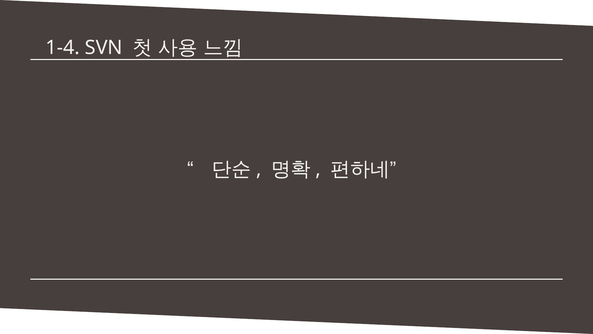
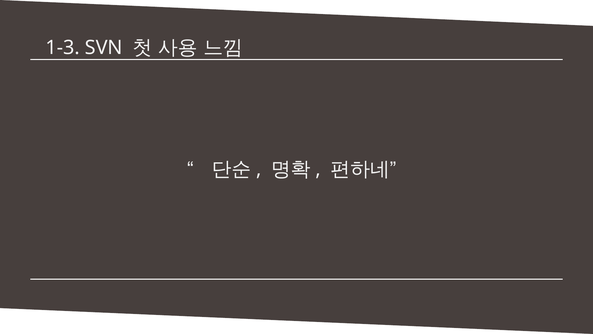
1-4: 1-4 -> 1-3 (63, 47)
